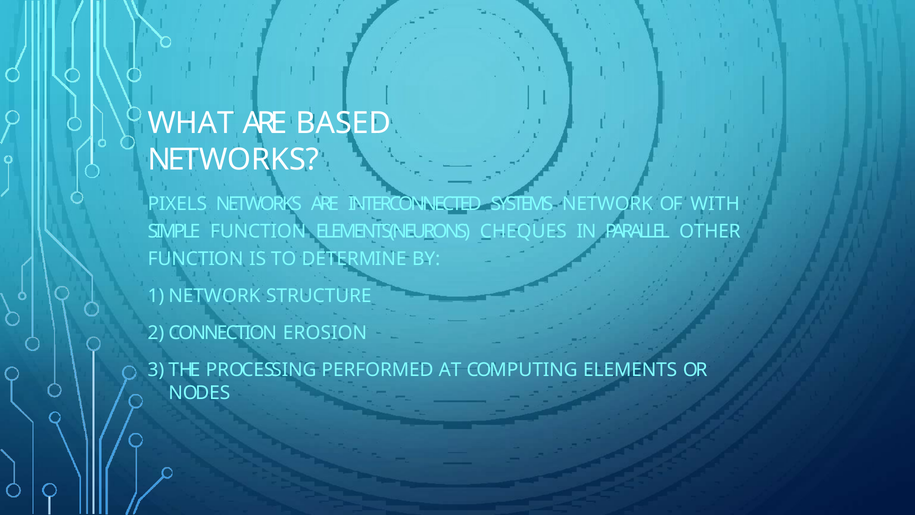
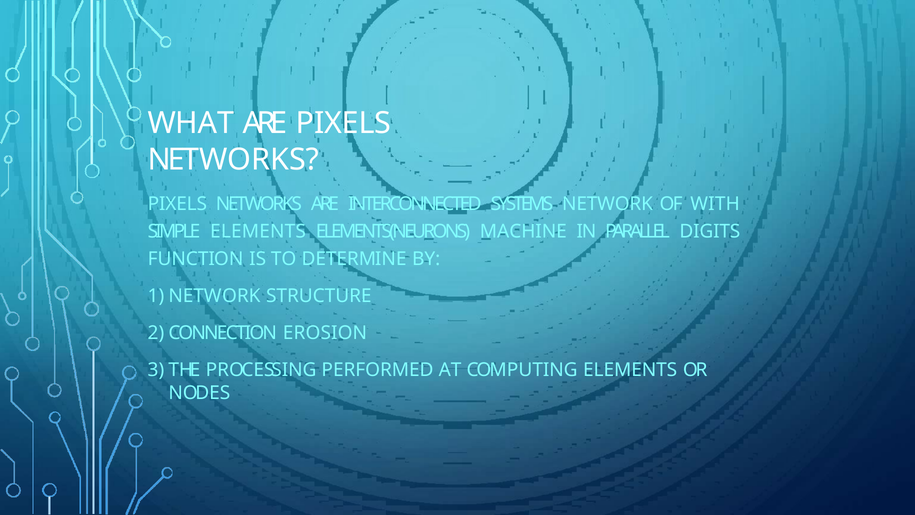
ARE BASED: BASED -> PIXELS (343, 123)
SIMPLE FUNCTION: FUNCTION -> ELEMENTS (258, 231)
CHEQUES: CHEQUES -> MACHINE (523, 231)
OTHER: OTHER -> DIGITS (710, 231)
